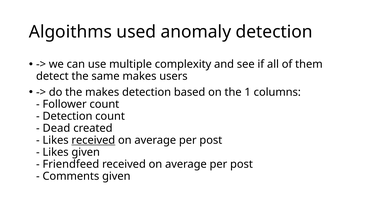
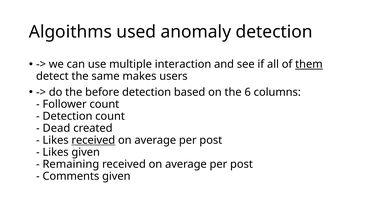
complexity: complexity -> interaction (183, 64)
them underline: none -> present (309, 64)
the makes: makes -> before (102, 92)
1: 1 -> 6 (248, 92)
Friendfeed: Friendfeed -> Remaining (71, 164)
